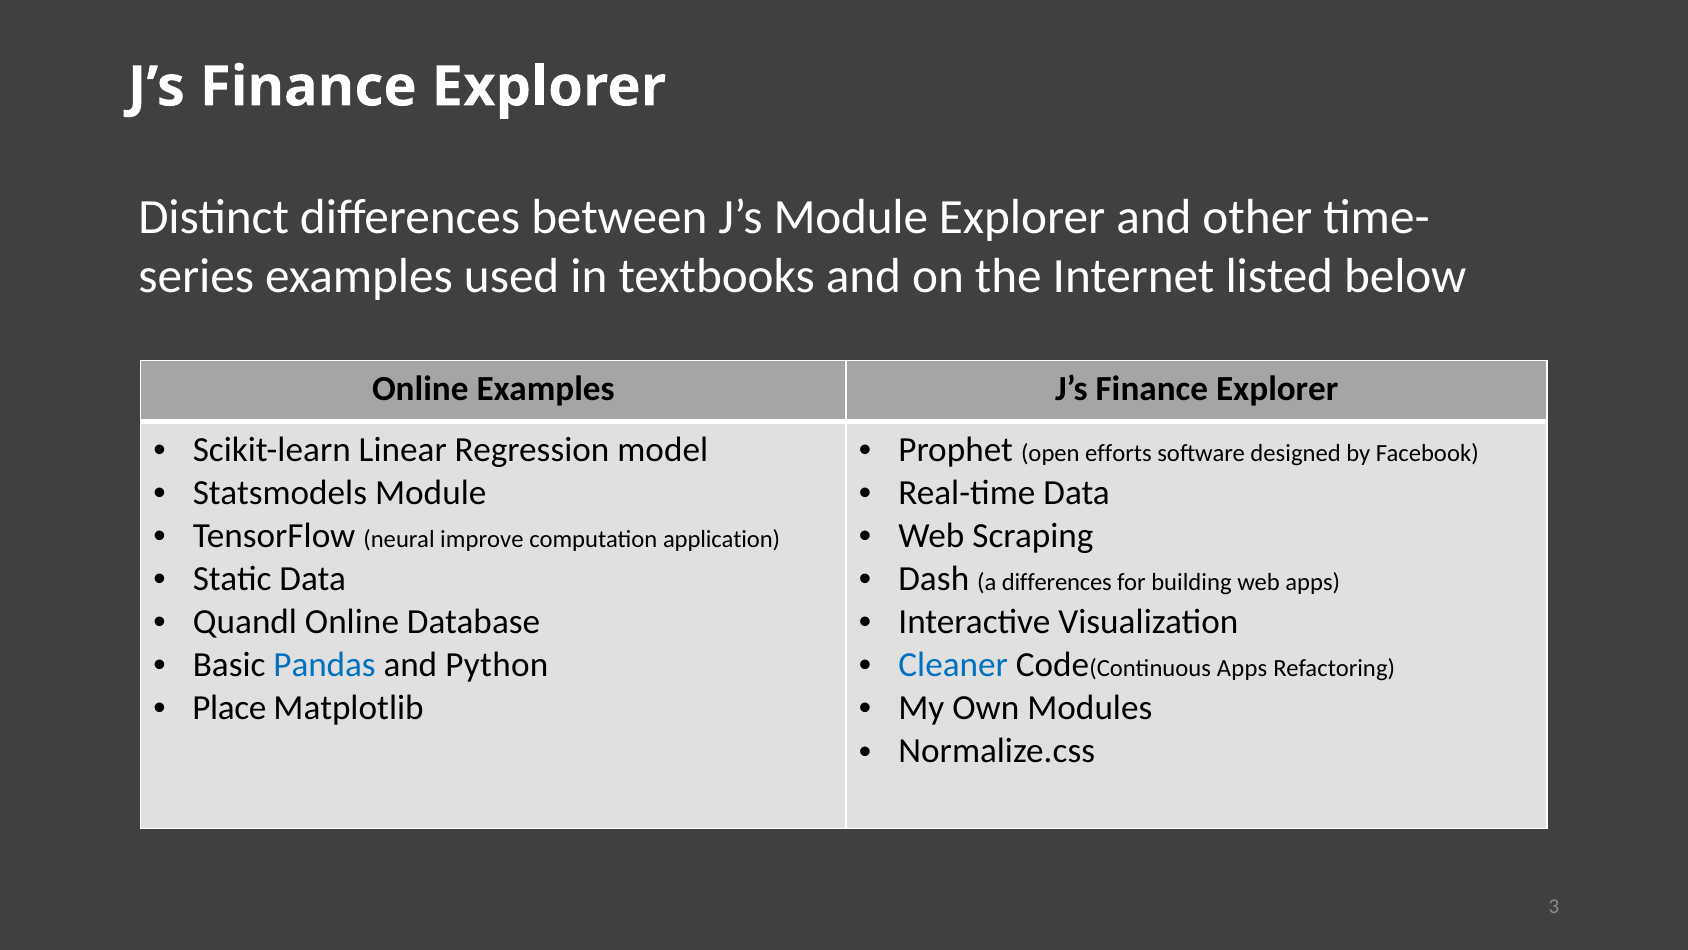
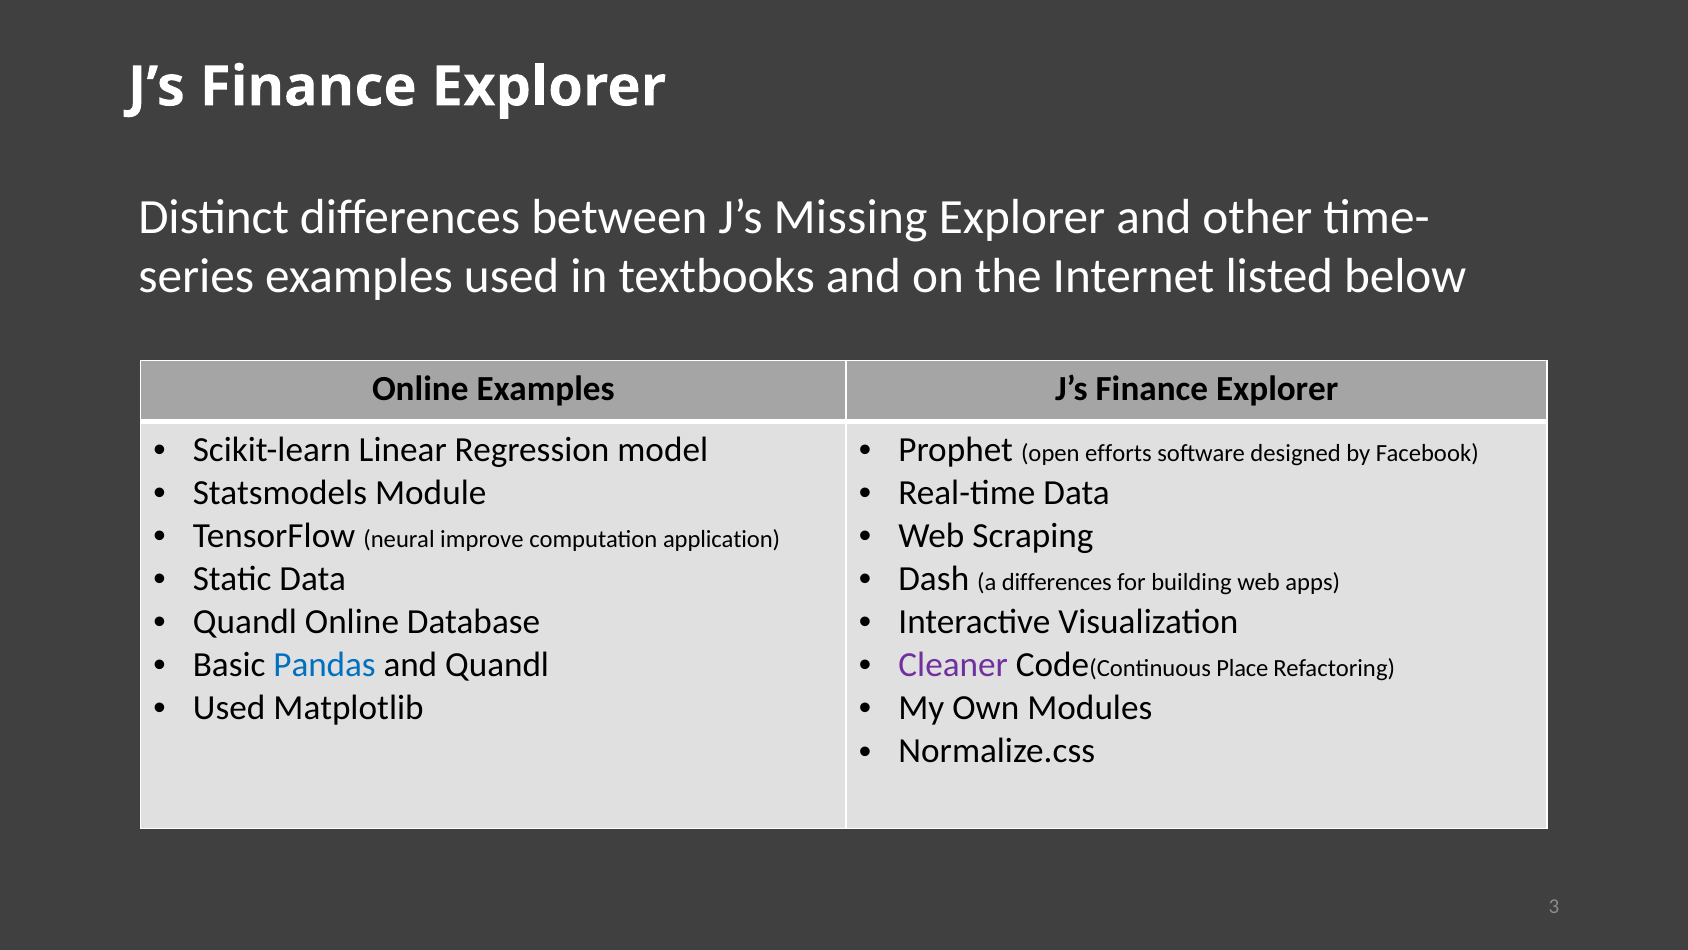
J’s Module: Module -> Missing (851, 217)
and Python: Python -> Quandl (497, 665)
Cleaner colour: blue -> purple (953, 665)
Apps: Apps -> Place (1242, 668)
Place: Place -> Used (229, 708)
